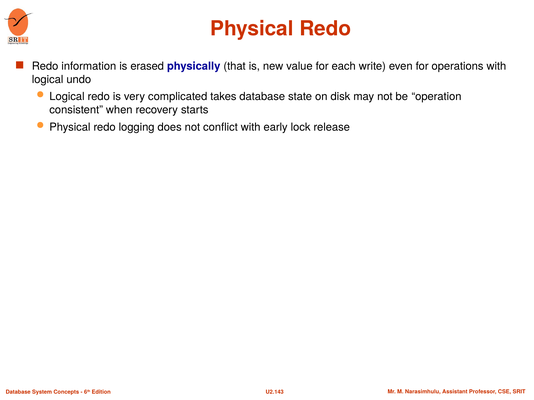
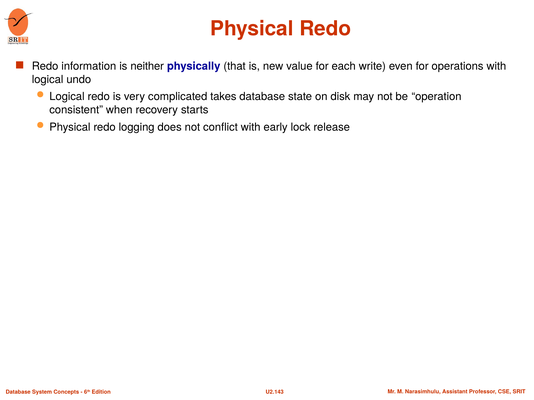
erased: erased -> neither (147, 66)
